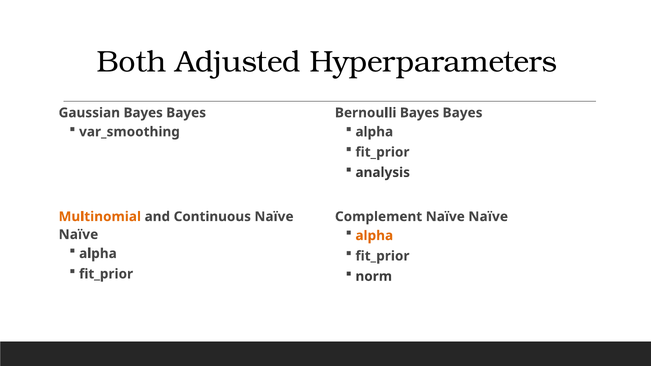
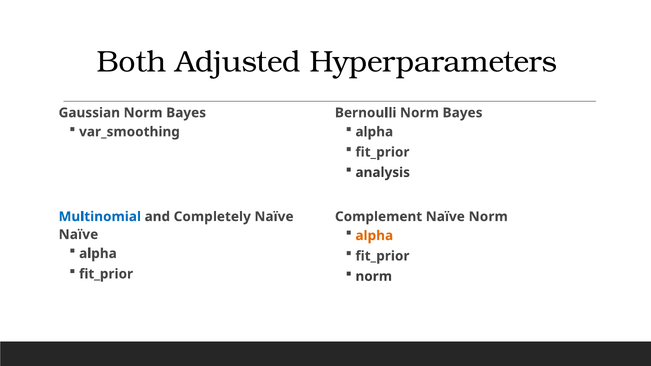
Gaussian Bayes: Bayes -> Norm (143, 113)
Bernoulli Bayes: Bayes -> Norm (419, 113)
Multinomial colour: orange -> blue (100, 217)
Continuous: Continuous -> Completely (212, 217)
Complement Naïve Naïve: Naïve -> Norm (488, 217)
